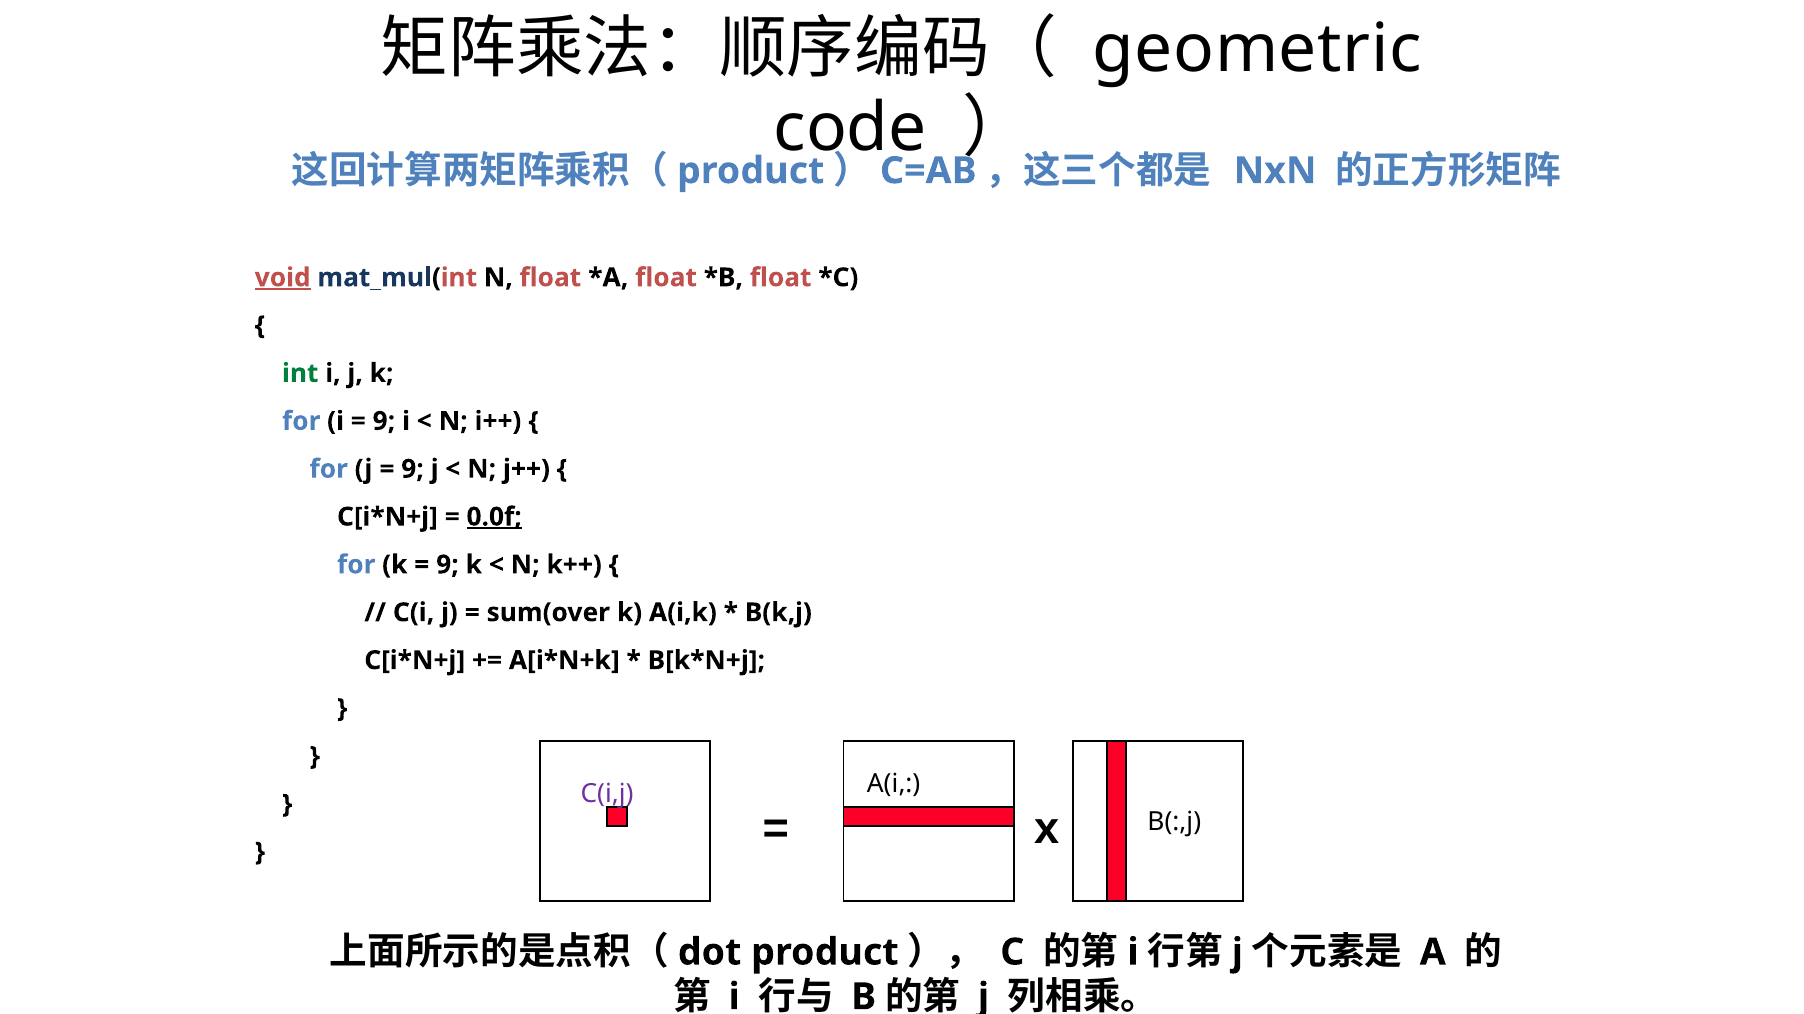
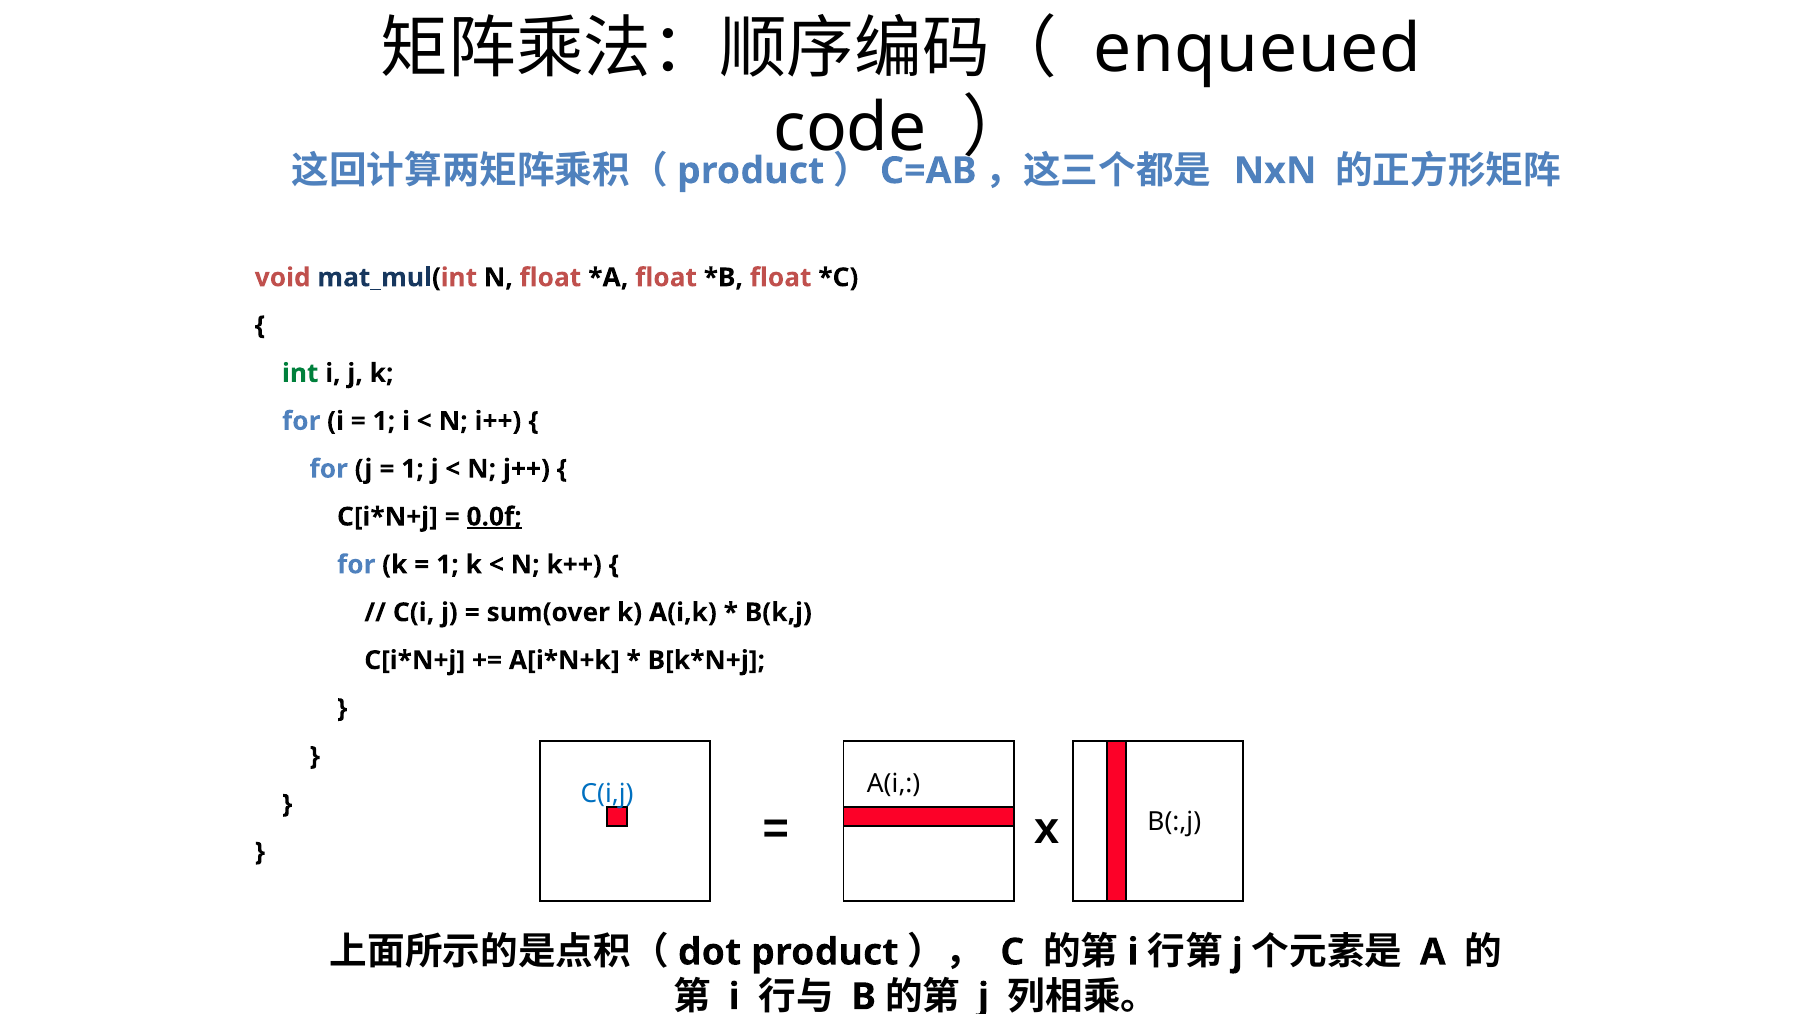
geometric: geometric -> enqueued (1257, 49)
void underline: present -> none (283, 278)
9: 9 -> 1 (384, 421)
9: 9 -> 1 (413, 469)
9: 9 -> 1 (447, 565)
C(i,j colour: purple -> blue (607, 794)
